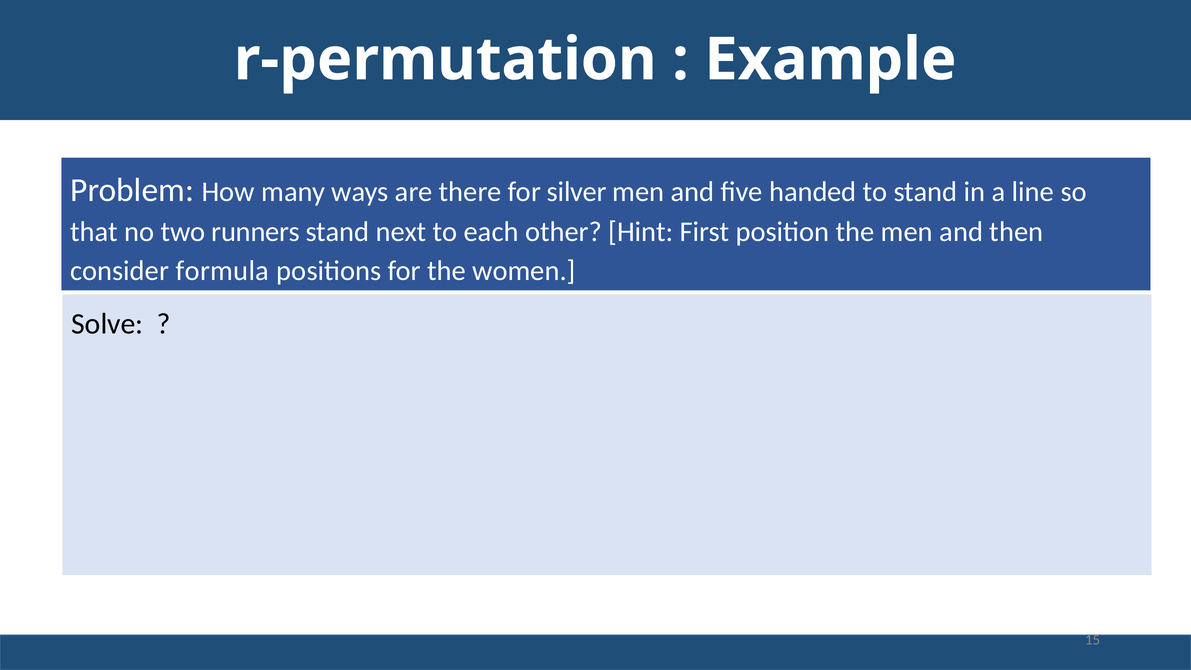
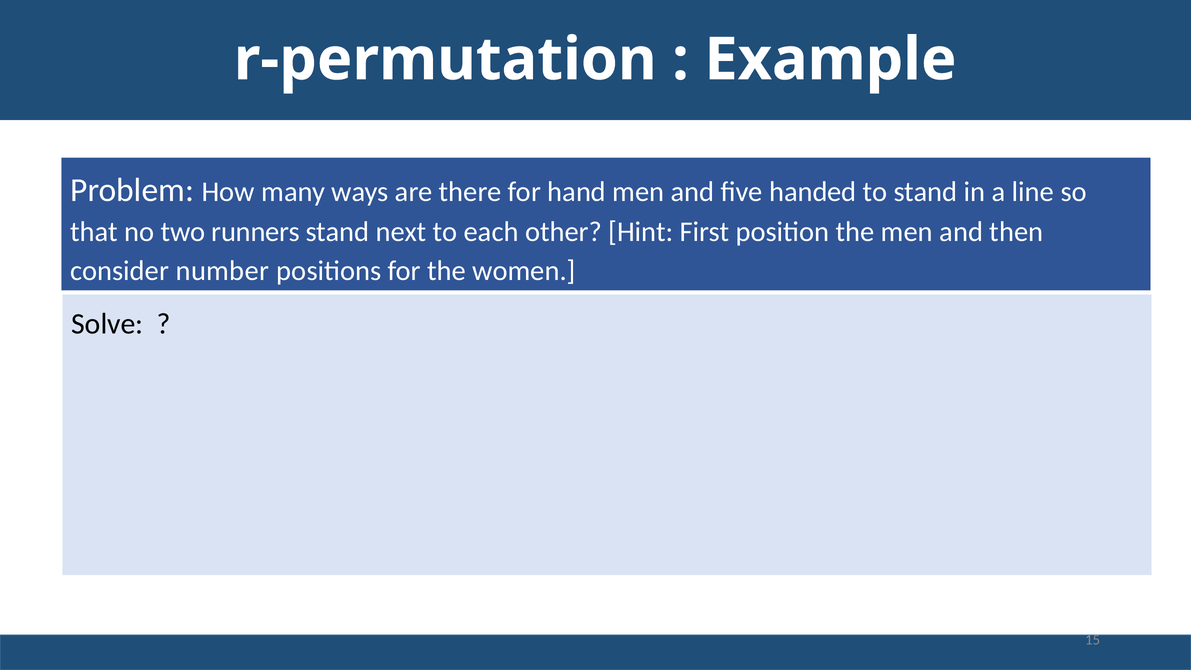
silver: silver -> hand (577, 192)
formula: formula -> number (223, 271)
